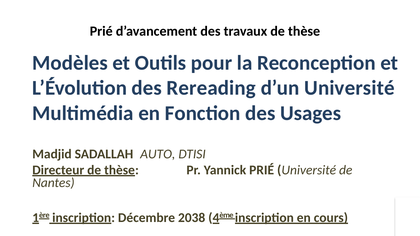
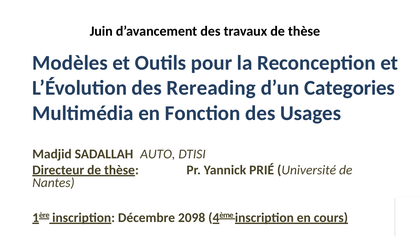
Prié: Prié -> Juin (101, 31)
d’un Université: Université -> Categories (350, 88)
2038: 2038 -> 2098 (192, 218)
